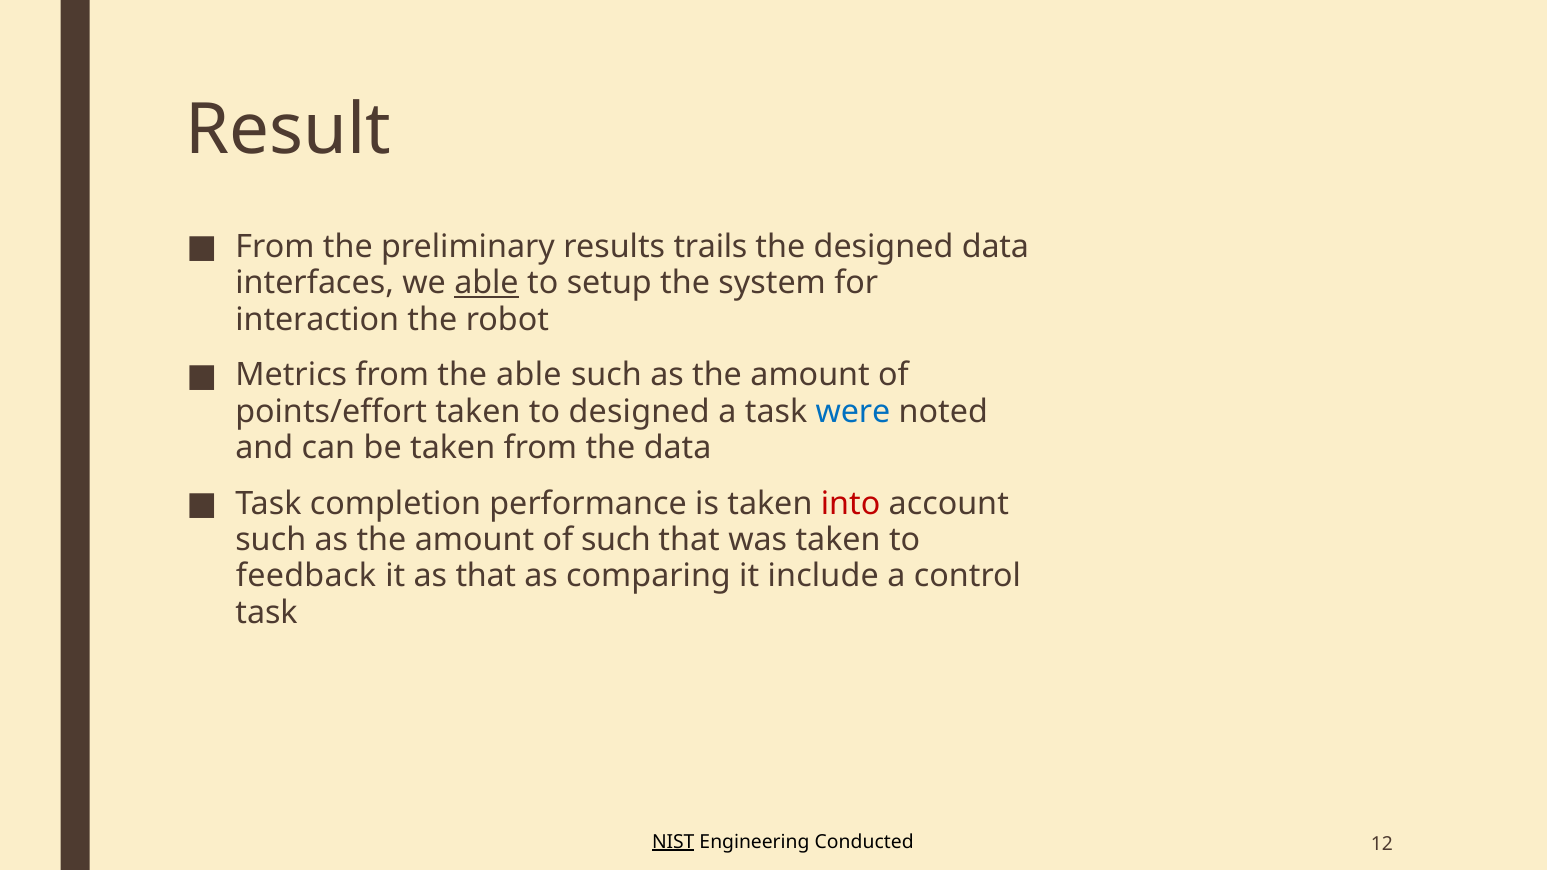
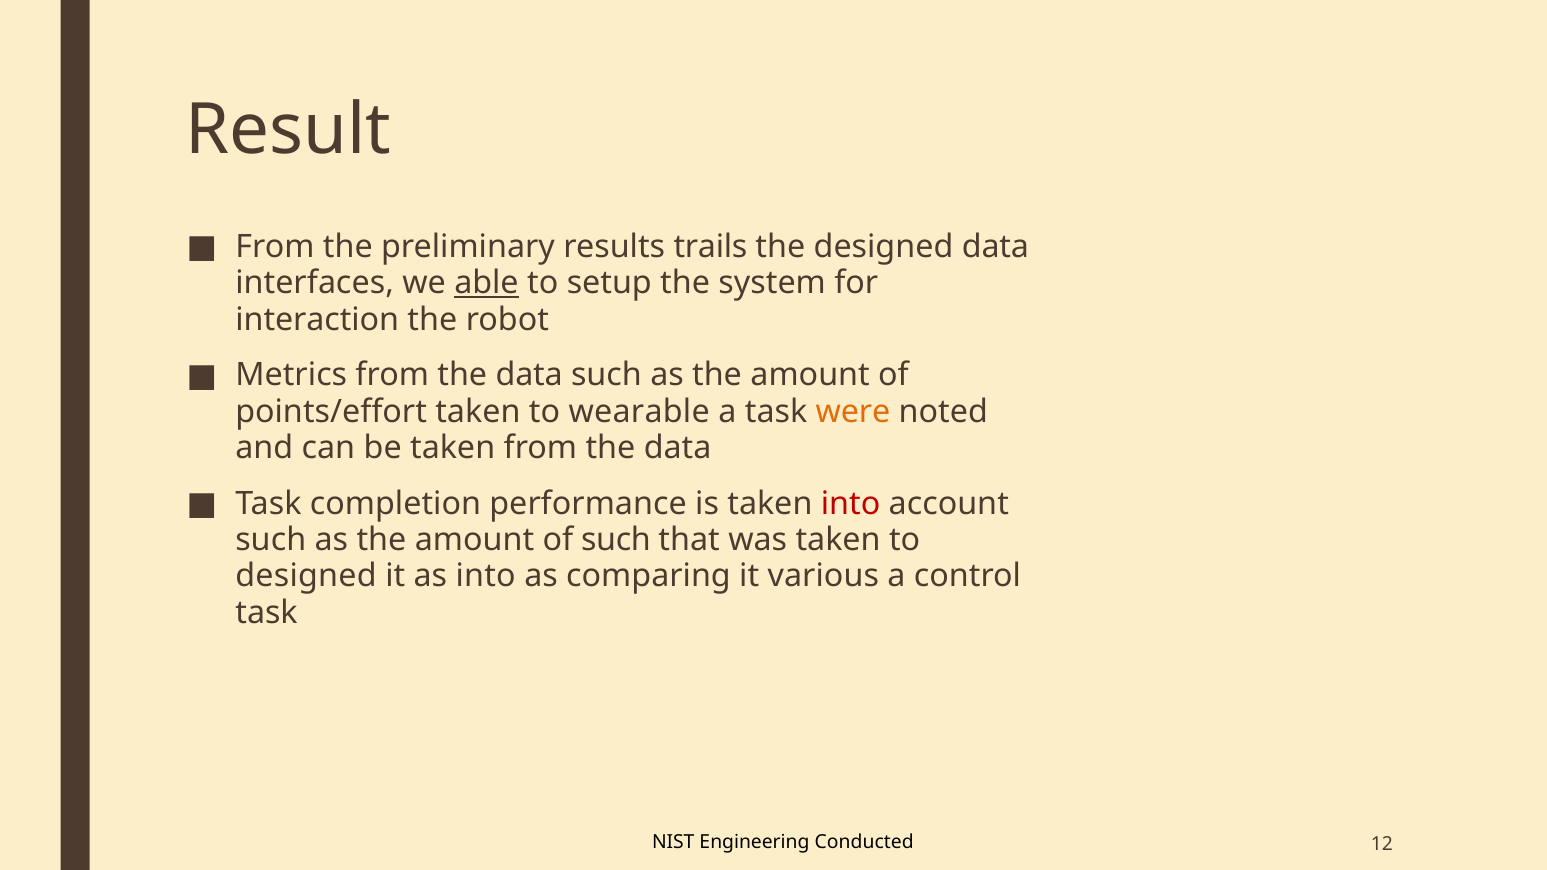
Metrics from the able: able -> data (529, 375)
to designed: designed -> wearable (639, 412)
were colour: blue -> orange (853, 412)
feedback: feedback -> designed (306, 576)
as that: that -> into (486, 576)
include: include -> various (823, 576)
NIST underline: present -> none (673, 842)
